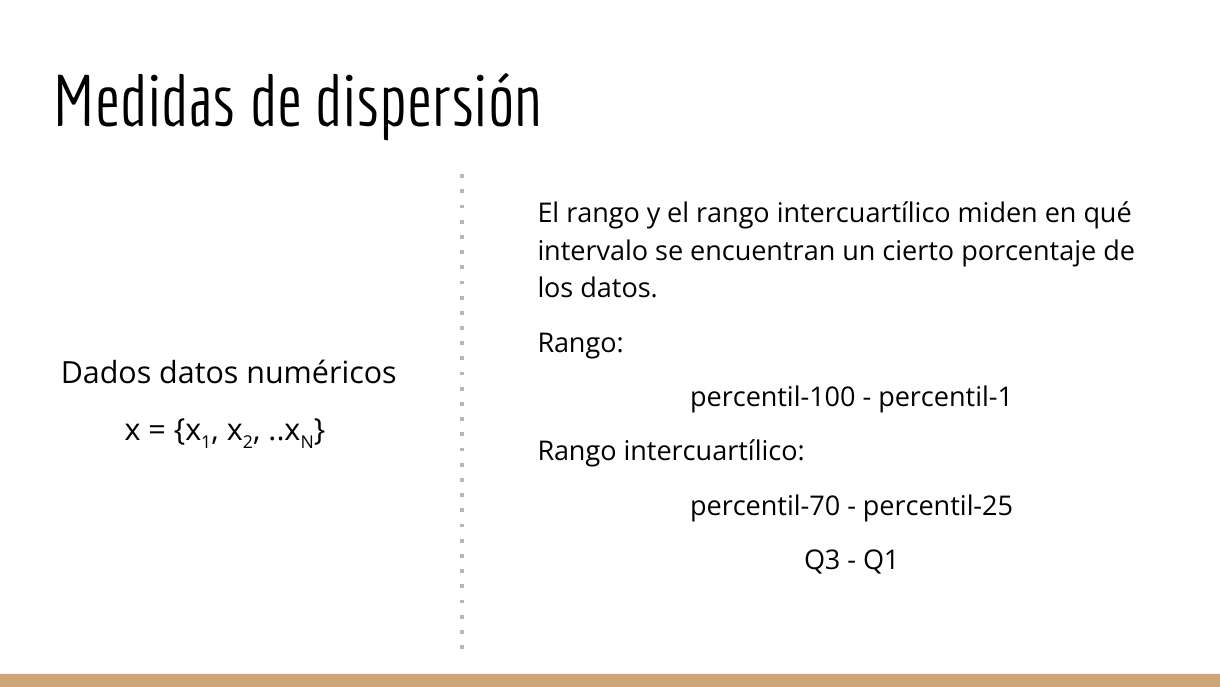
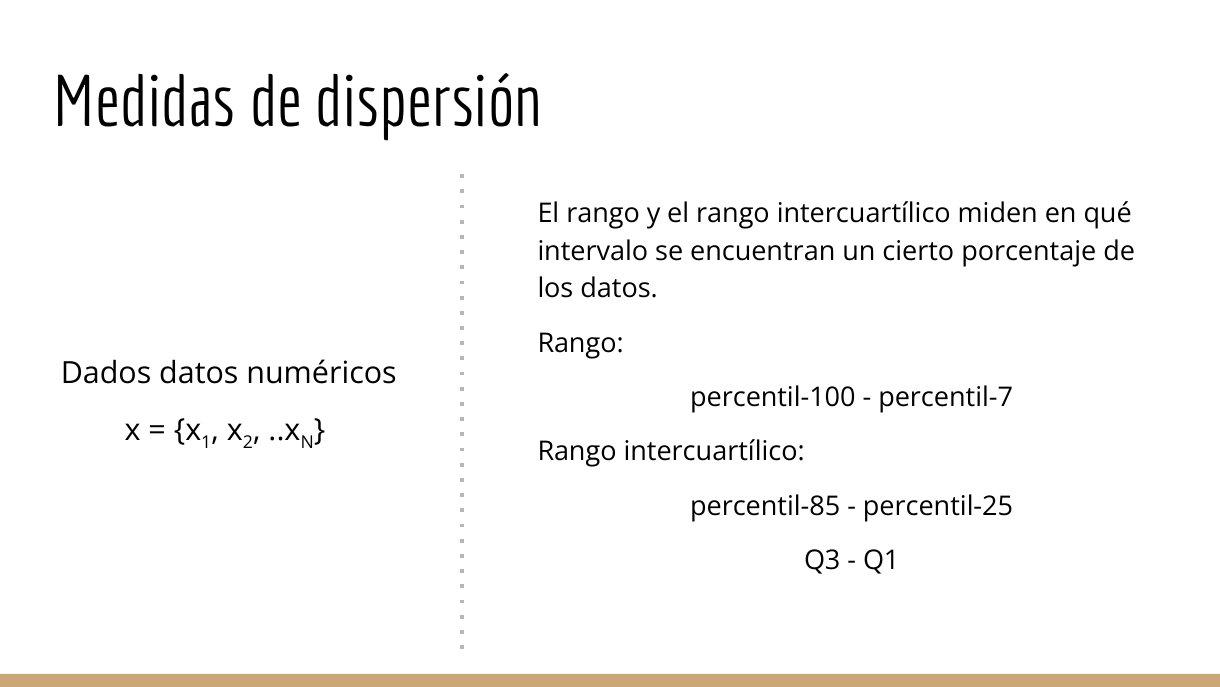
percentil-1: percentil-1 -> percentil-7 (946, 397)
percentil-70: percentil-70 -> percentil-85 (765, 506)
